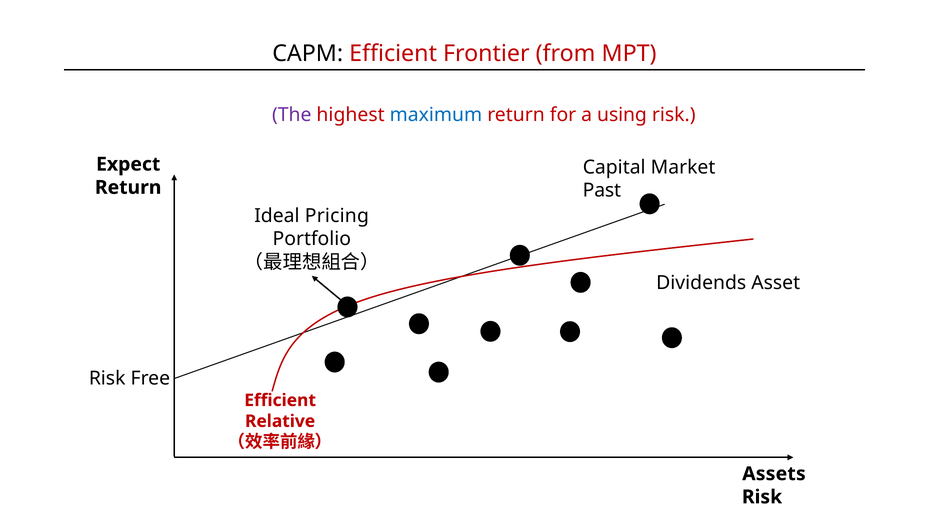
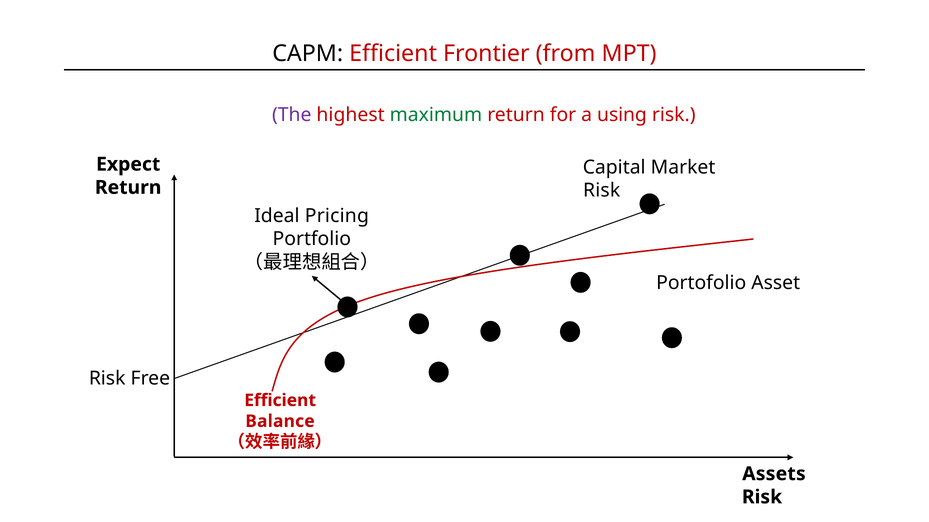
maximum colour: blue -> green (436, 115)
Past: Past -> Risk (602, 191)
Dividends: Dividends -> Portofolio (701, 283)
Relative: Relative -> Balance (280, 422)
